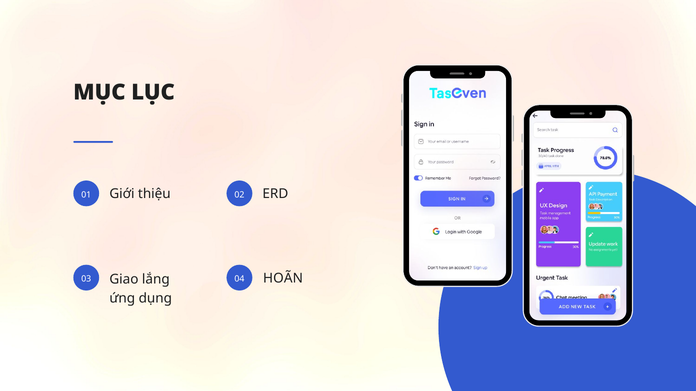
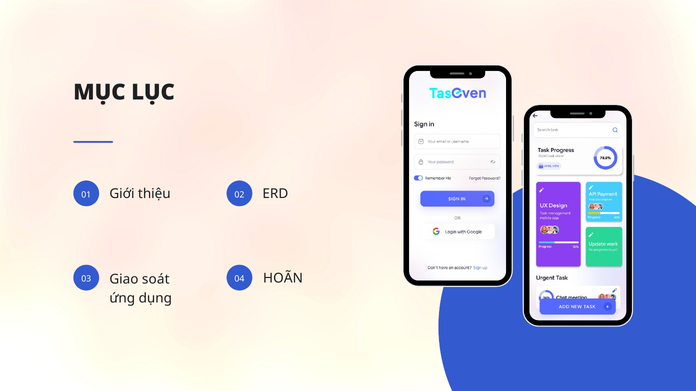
lắng: lắng -> soát (156, 280)
